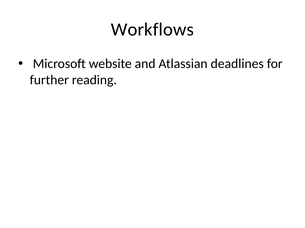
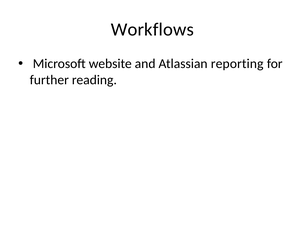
deadlines: deadlines -> reporting (237, 64)
